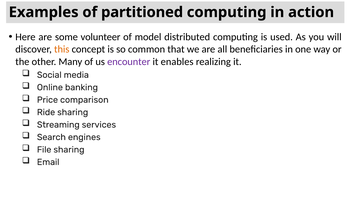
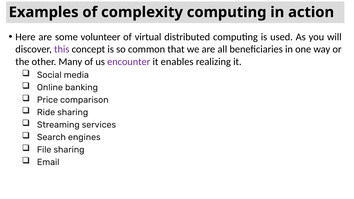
partitioned: partitioned -> complexity (142, 12)
model: model -> virtual (148, 37)
this colour: orange -> purple (62, 49)
